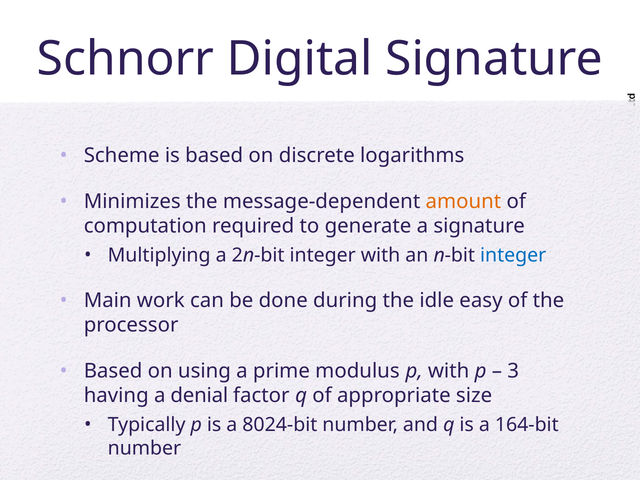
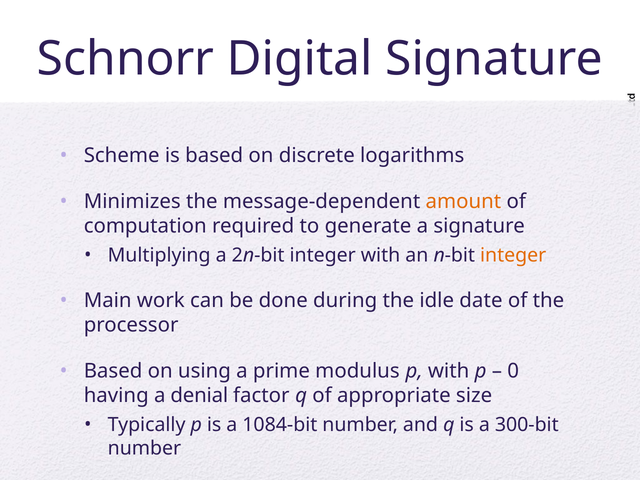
integer colour: blue -> orange (513, 255)
easy: easy -> date (481, 301)
3: 3 -> 0 (513, 371)
8024-bit: 8024-bit -> 1084-bit (280, 425)
164-bit: 164-bit -> 300-bit (527, 425)
